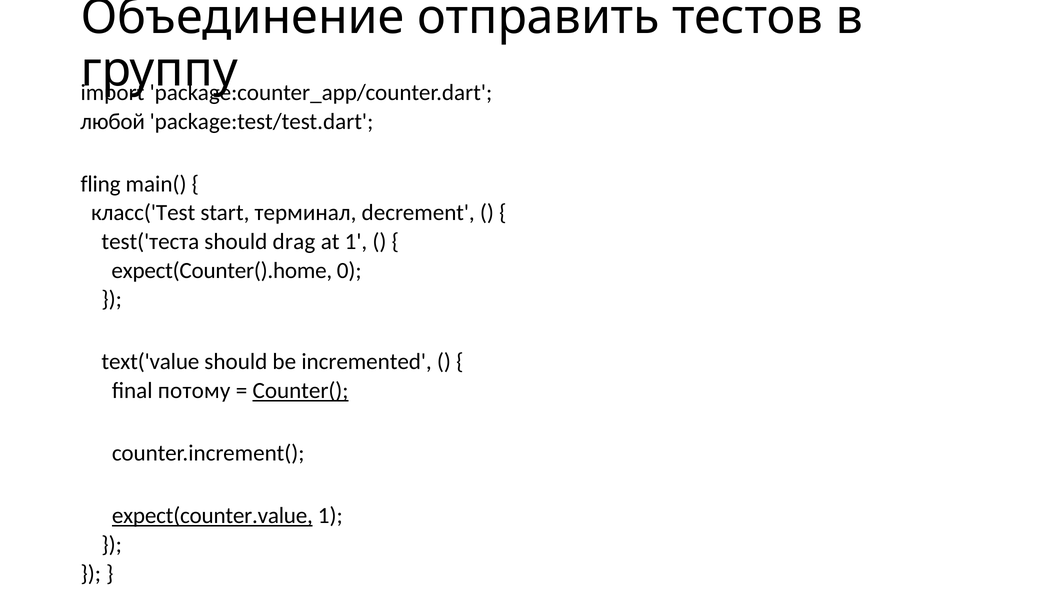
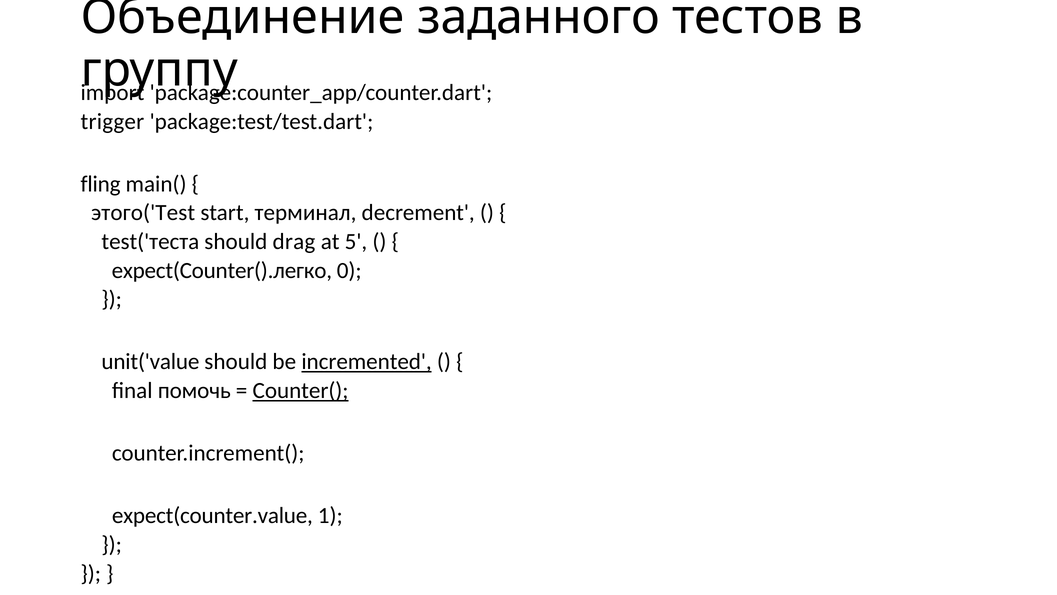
отправить: отправить -> заданного (539, 17)
любой: любой -> trigger (112, 121)
класс('Test: класс('Test -> этого('Test (143, 213)
at 1: 1 -> 5 (356, 241)
expect(Counter().home: expect(Counter().home -> expect(Counter().легко (222, 270)
text('value: text('value -> unit('value (150, 362)
incremented underline: none -> present (367, 362)
потому: потому -> помочь (194, 390)
expect(counter.value underline: present -> none (212, 515)
